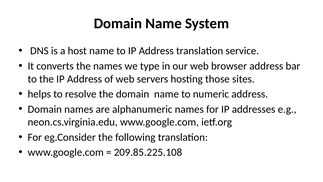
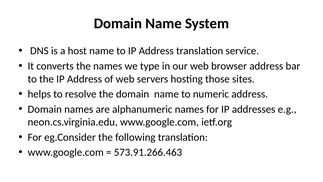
209.85.225.108: 209.85.225.108 -> 573.91.266.463 (148, 152)
